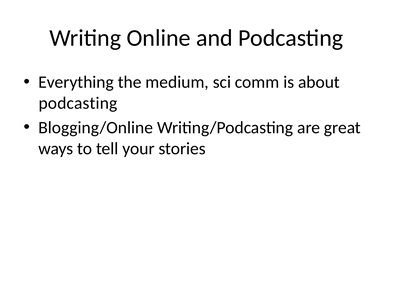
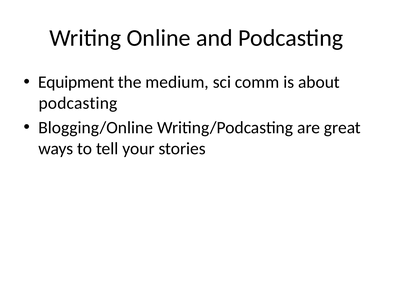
Everything: Everything -> Equipment (76, 82)
